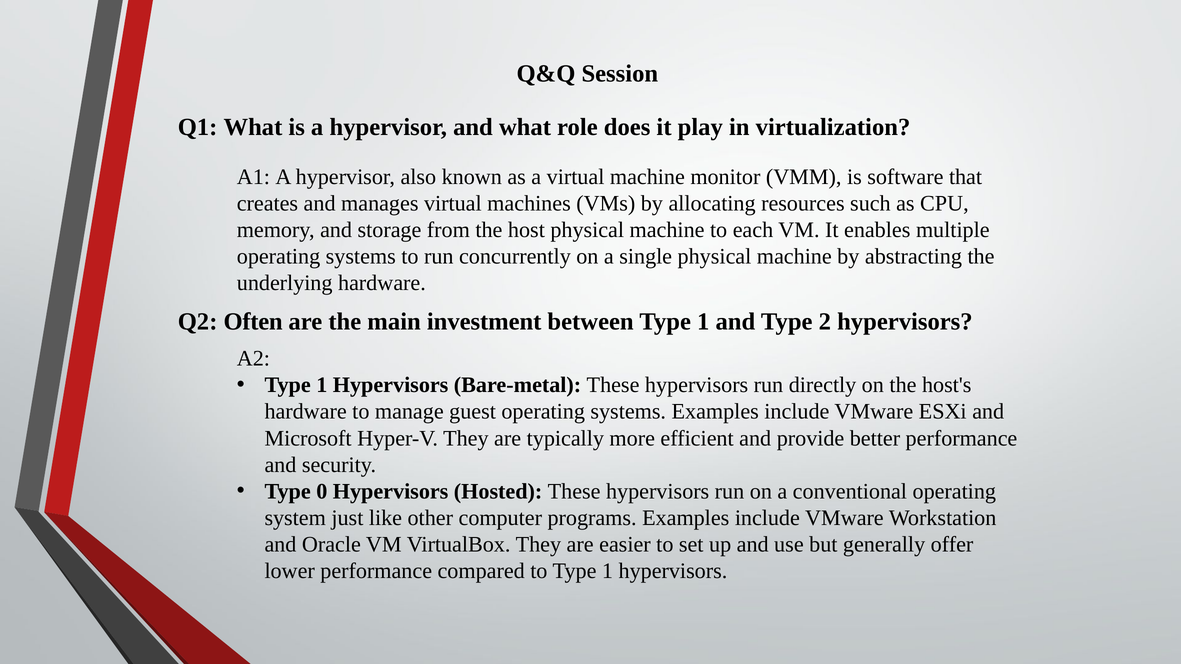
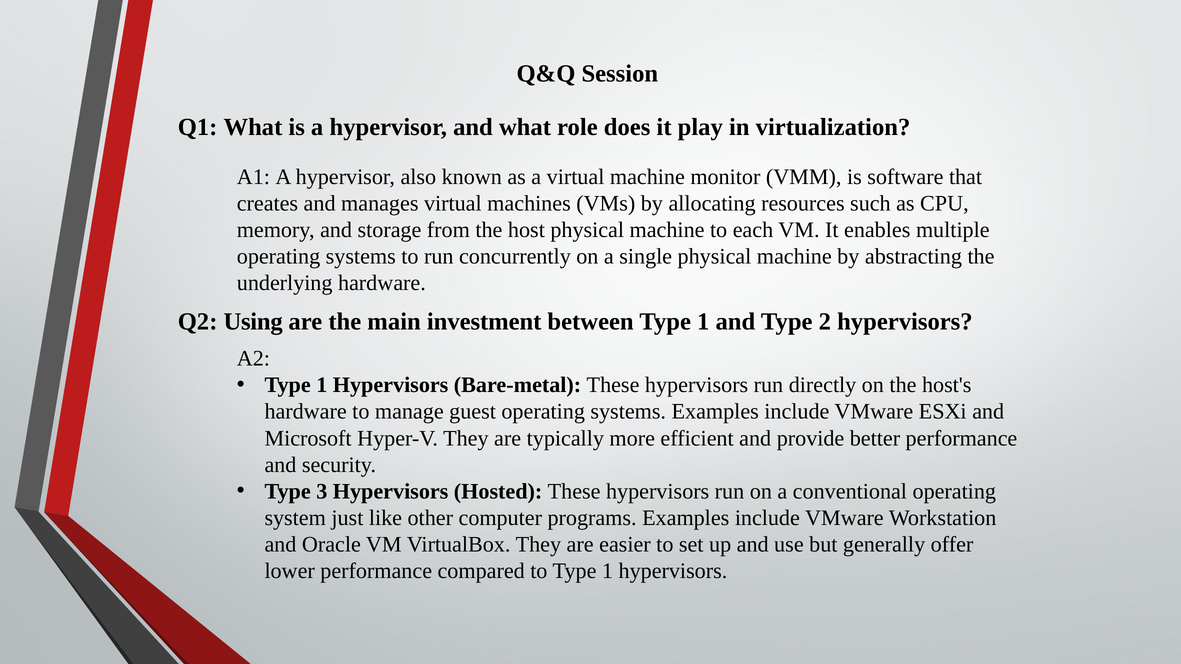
Often: Often -> Using (253, 322)
0: 0 -> 3 (322, 492)
